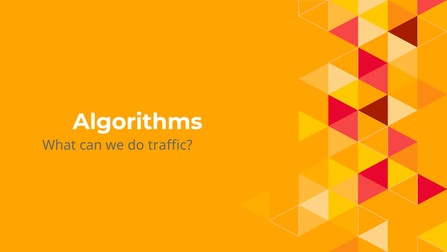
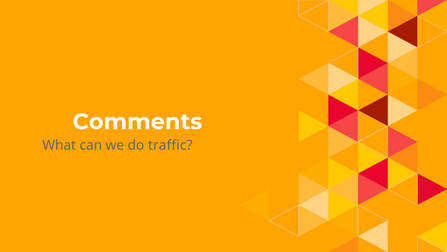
Algorithms: Algorithms -> Comments (137, 121)
